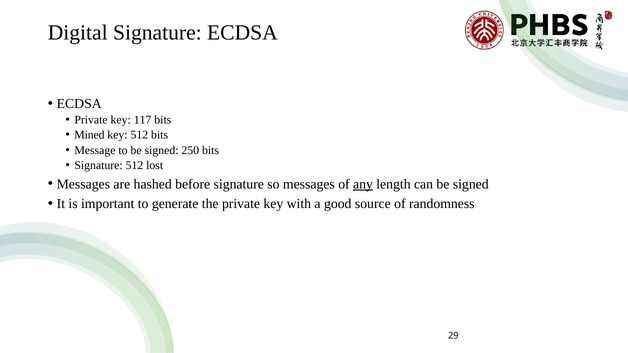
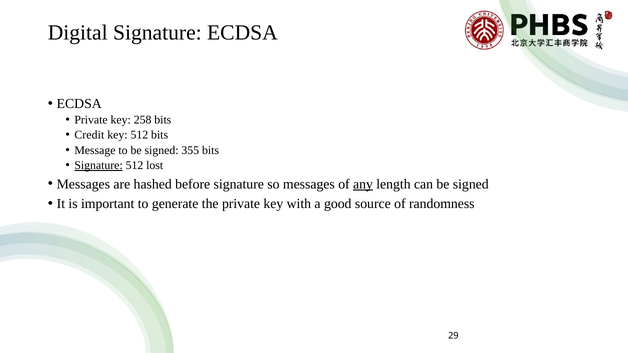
117: 117 -> 258 (143, 120)
Mined: Mined -> Credit (89, 135)
250: 250 -> 355 (190, 150)
Signature underline: none -> present (99, 165)
